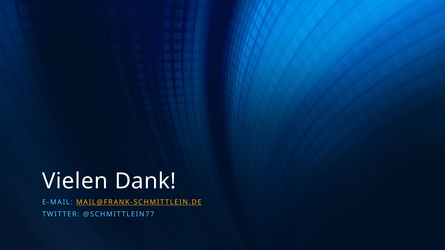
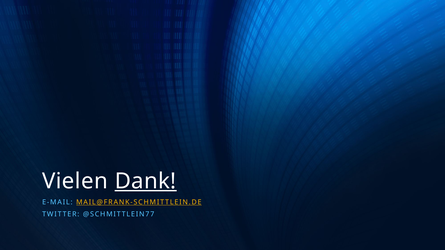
Dank underline: none -> present (145, 181)
